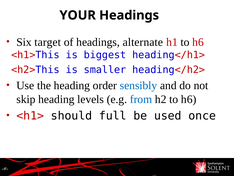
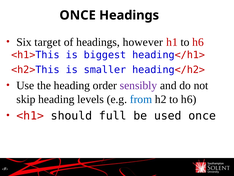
YOUR: YOUR -> ONCE (78, 15)
alternate: alternate -> however (143, 42)
sensibly colour: blue -> purple (138, 85)
